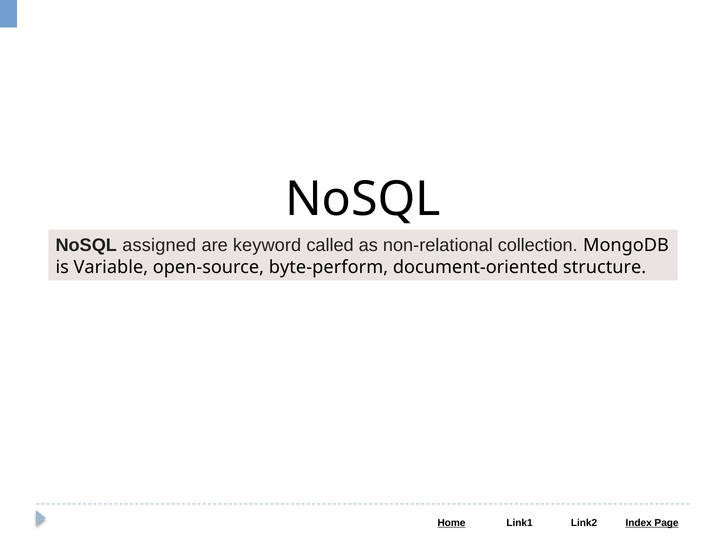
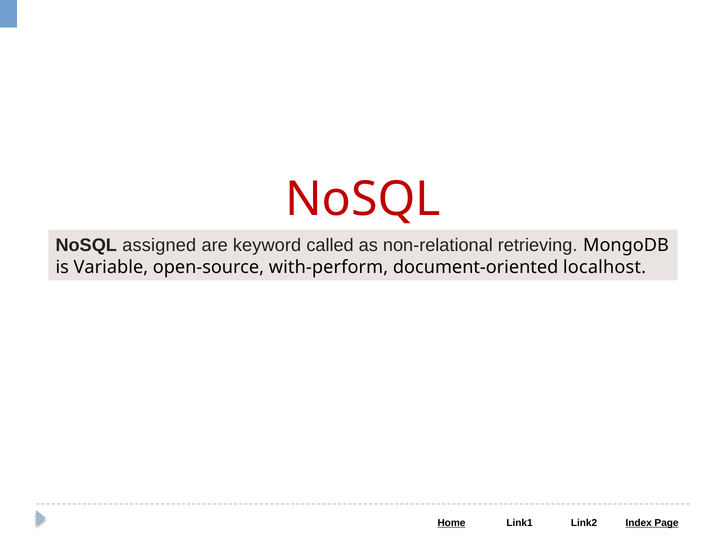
NoSQL colour: black -> red (363, 199)
collection: collection -> retrieving (538, 246)
byte-perform: byte-perform -> with-perform (328, 267)
structure: structure -> localhost (605, 267)
